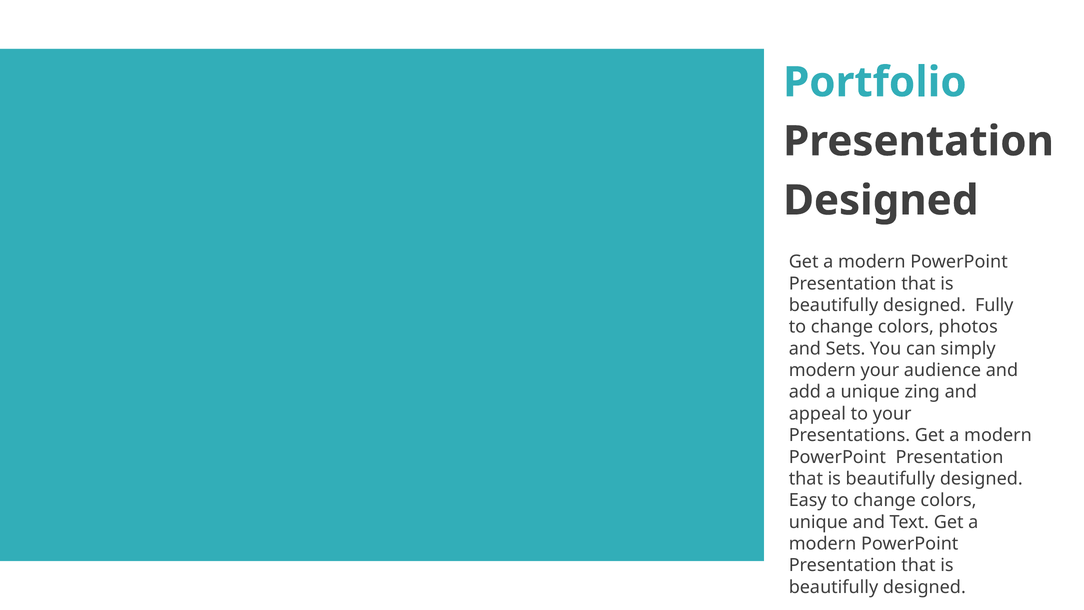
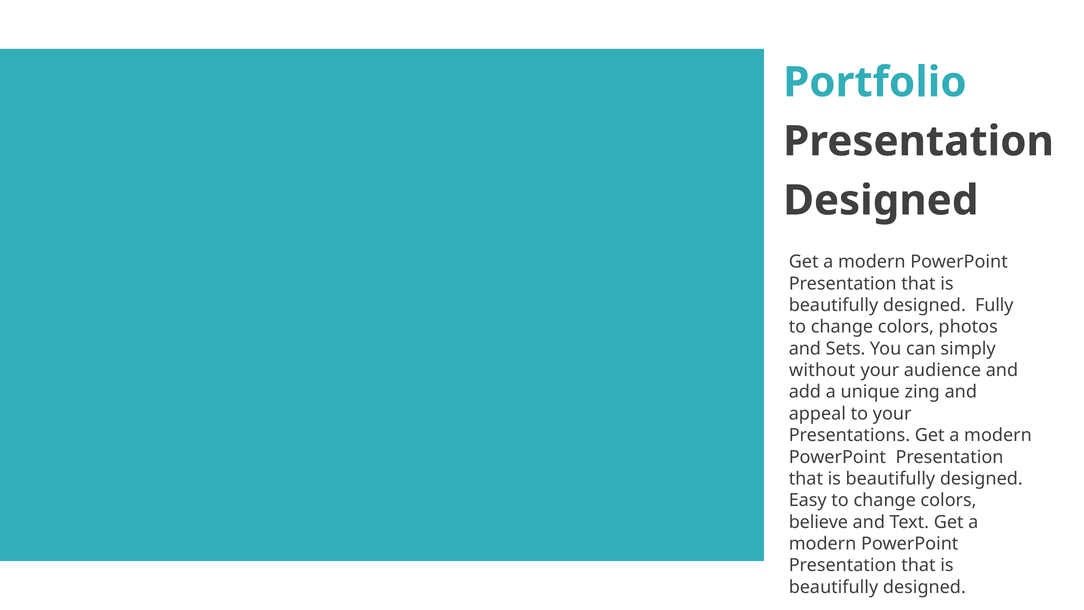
modern: modern -> without (822, 370)
unique: unique -> believe (818, 522)
